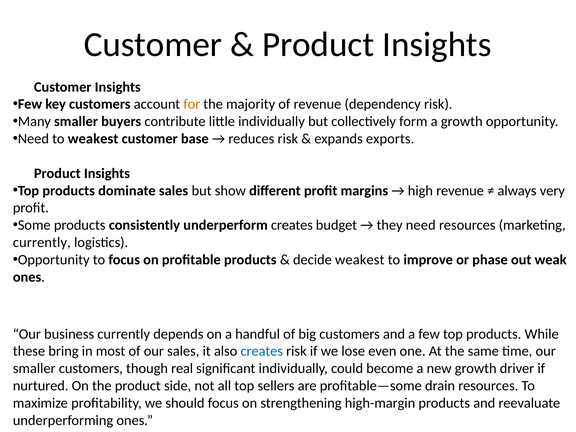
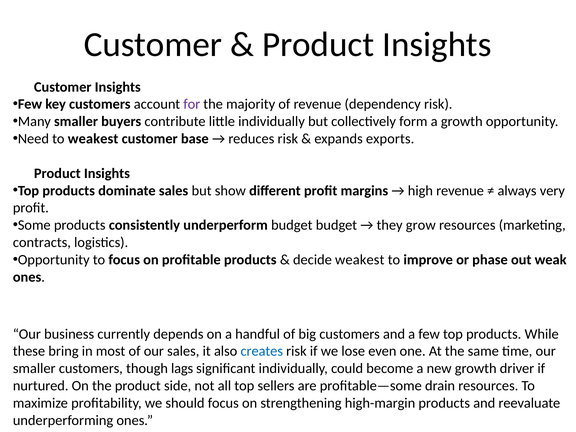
for colour: orange -> purple (192, 104)
underperform creates: creates -> budget (292, 225)
they need: need -> grow (421, 225)
currently: currently -> contracts (42, 242)
real: real -> lags (182, 369)
